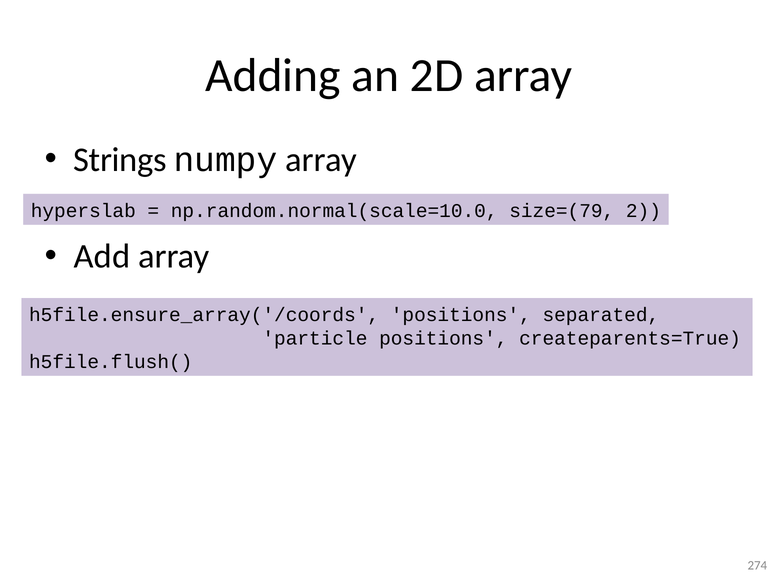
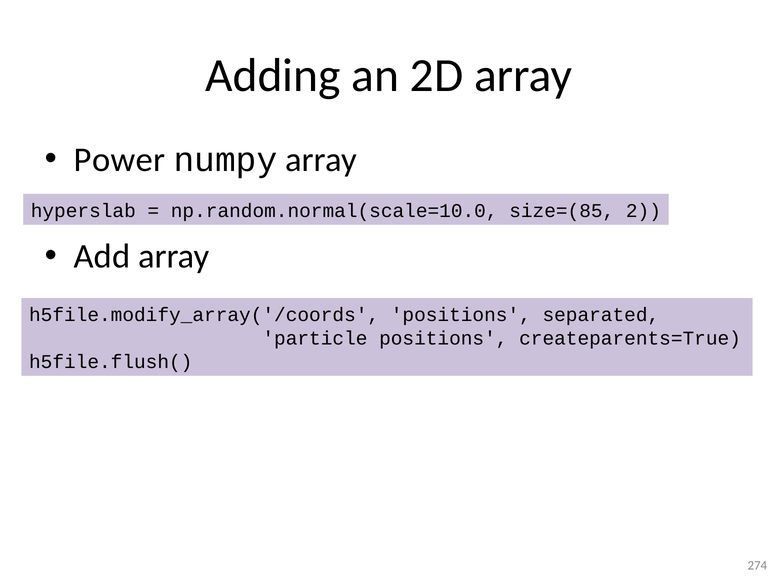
Strings: Strings -> Power (120, 160)
size=(79: size=(79 -> size=(85 (562, 211)
h5file.ensure_array('/coords: h5file.ensure_array('/coords -> h5file.modify_array('/coords (204, 315)
